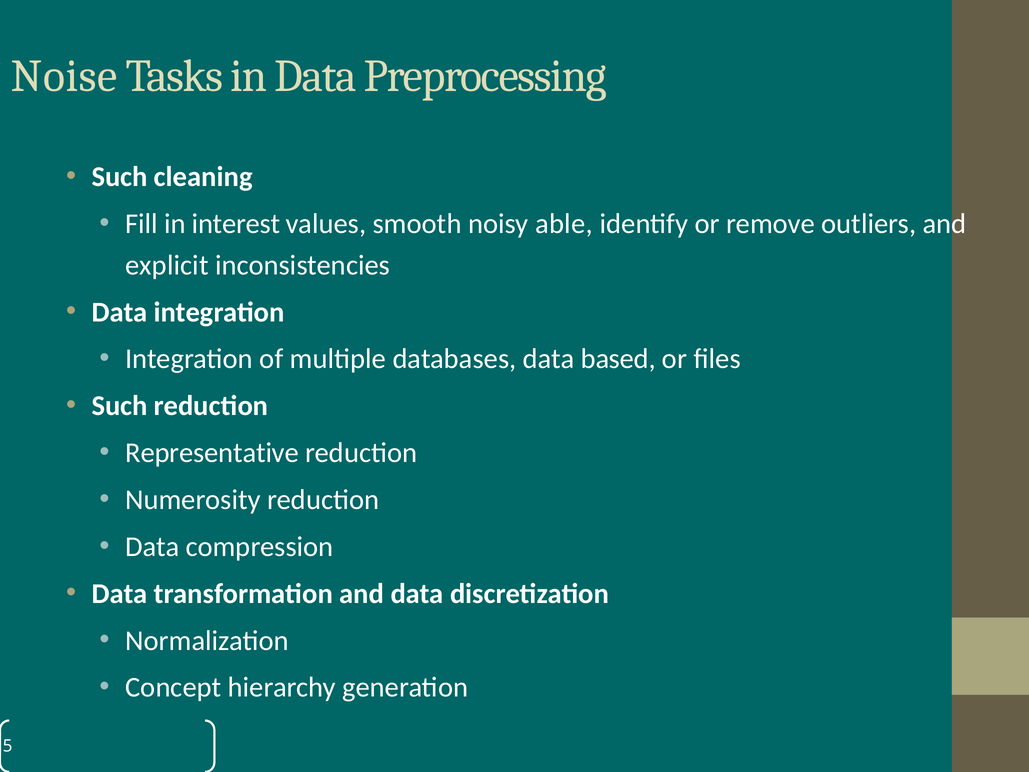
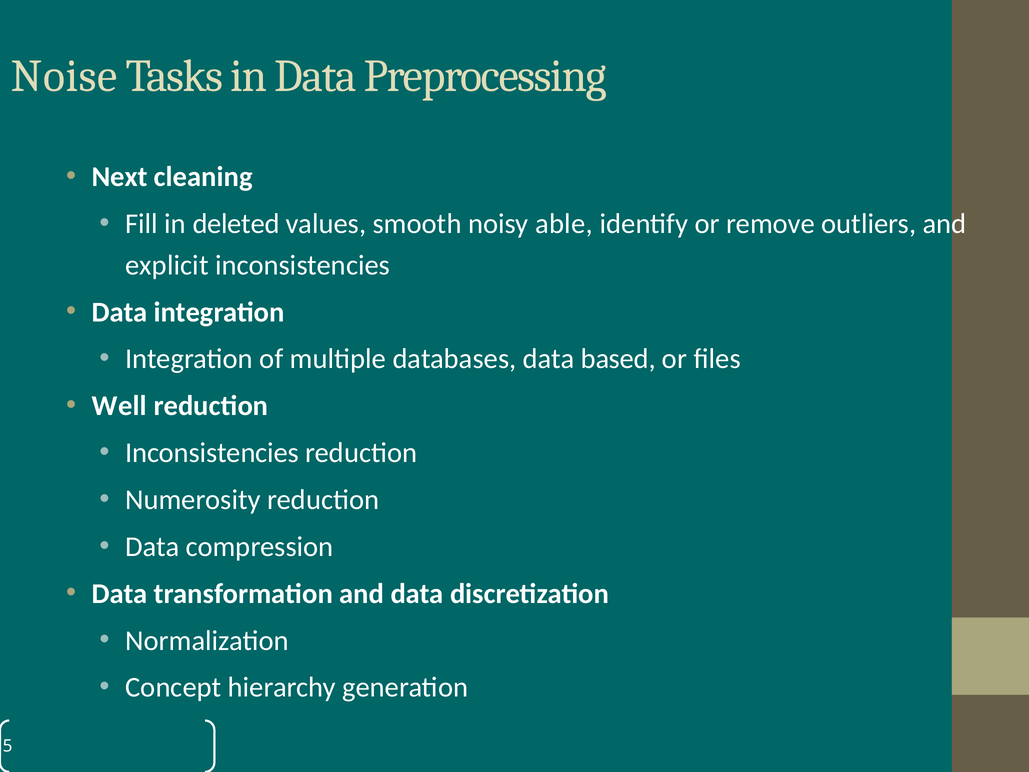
Such: Such -> Next (120, 177)
interest: interest -> deleted (236, 224)
Such: Such -> Well (119, 406)
Representative: Representative -> Inconsistencies (212, 453)
